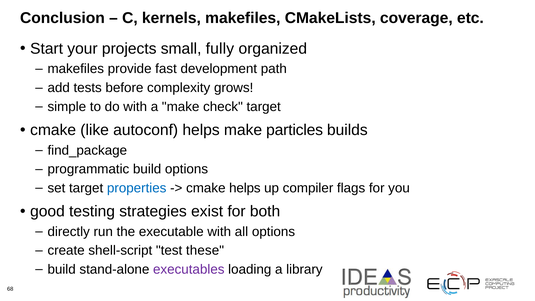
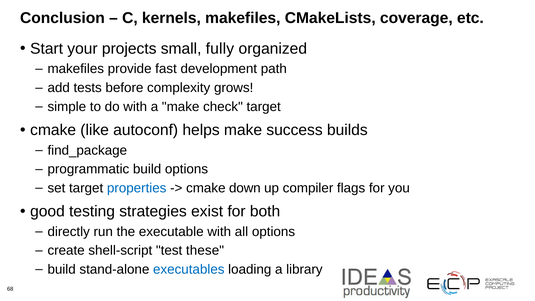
particles: particles -> success (295, 130)
cmake helps: helps -> down (245, 188)
executables colour: purple -> blue (189, 269)
